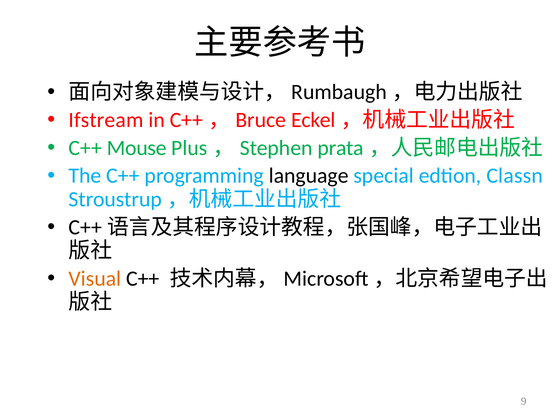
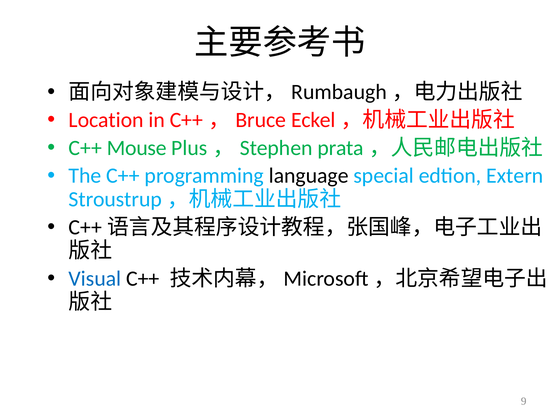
Ifstream: Ifstream -> Location (106, 120)
Classn: Classn -> Extern (515, 176)
Visual colour: orange -> blue (95, 279)
